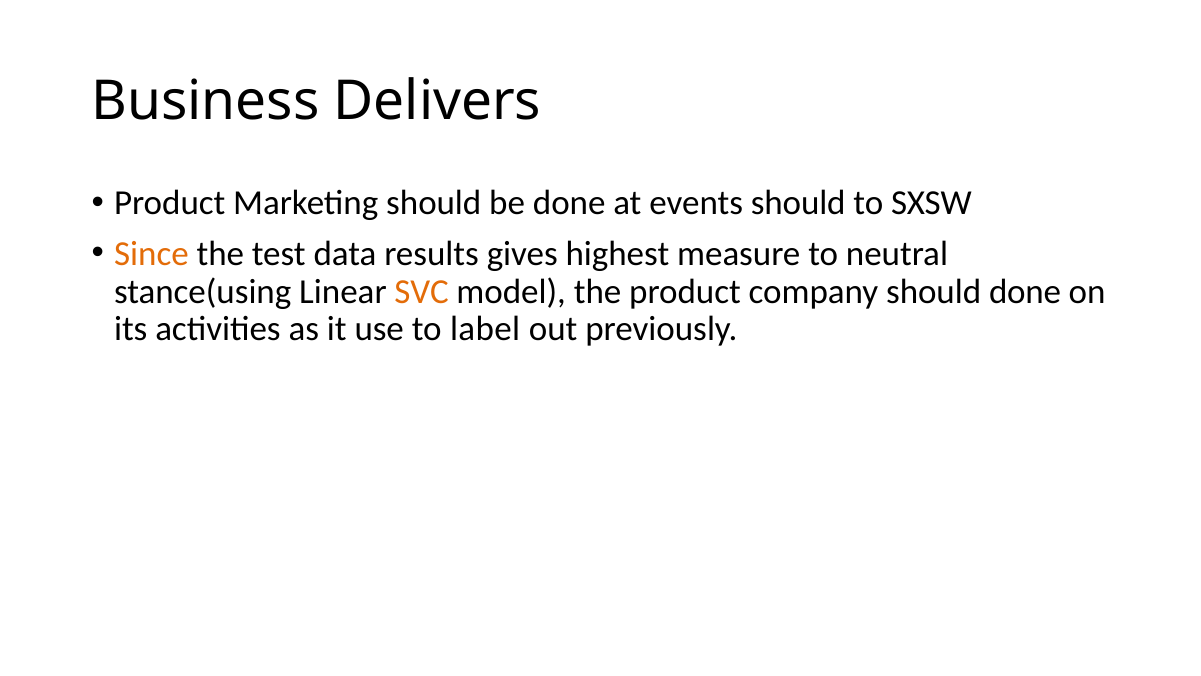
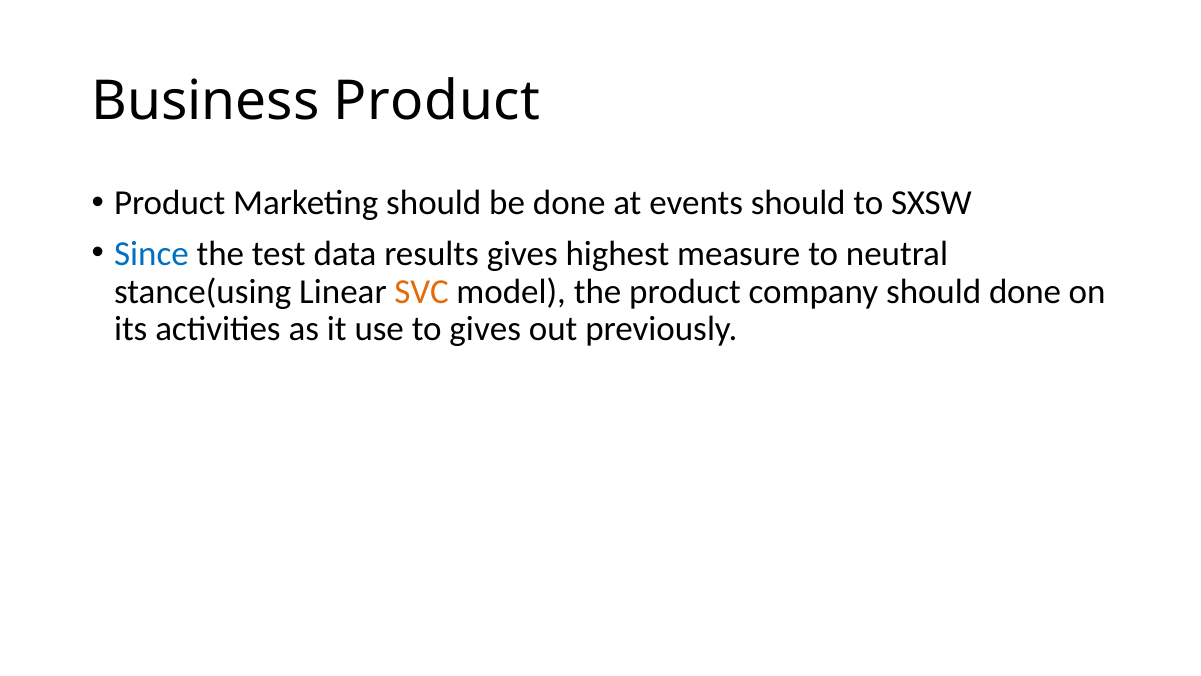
Business Delivers: Delivers -> Product (437, 101)
Since colour: orange -> blue (151, 253)
to label: label -> gives (485, 329)
